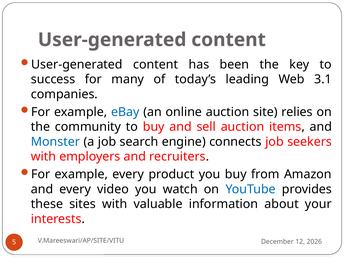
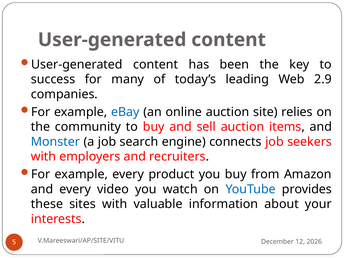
3.1: 3.1 -> 2.9 (323, 79)
